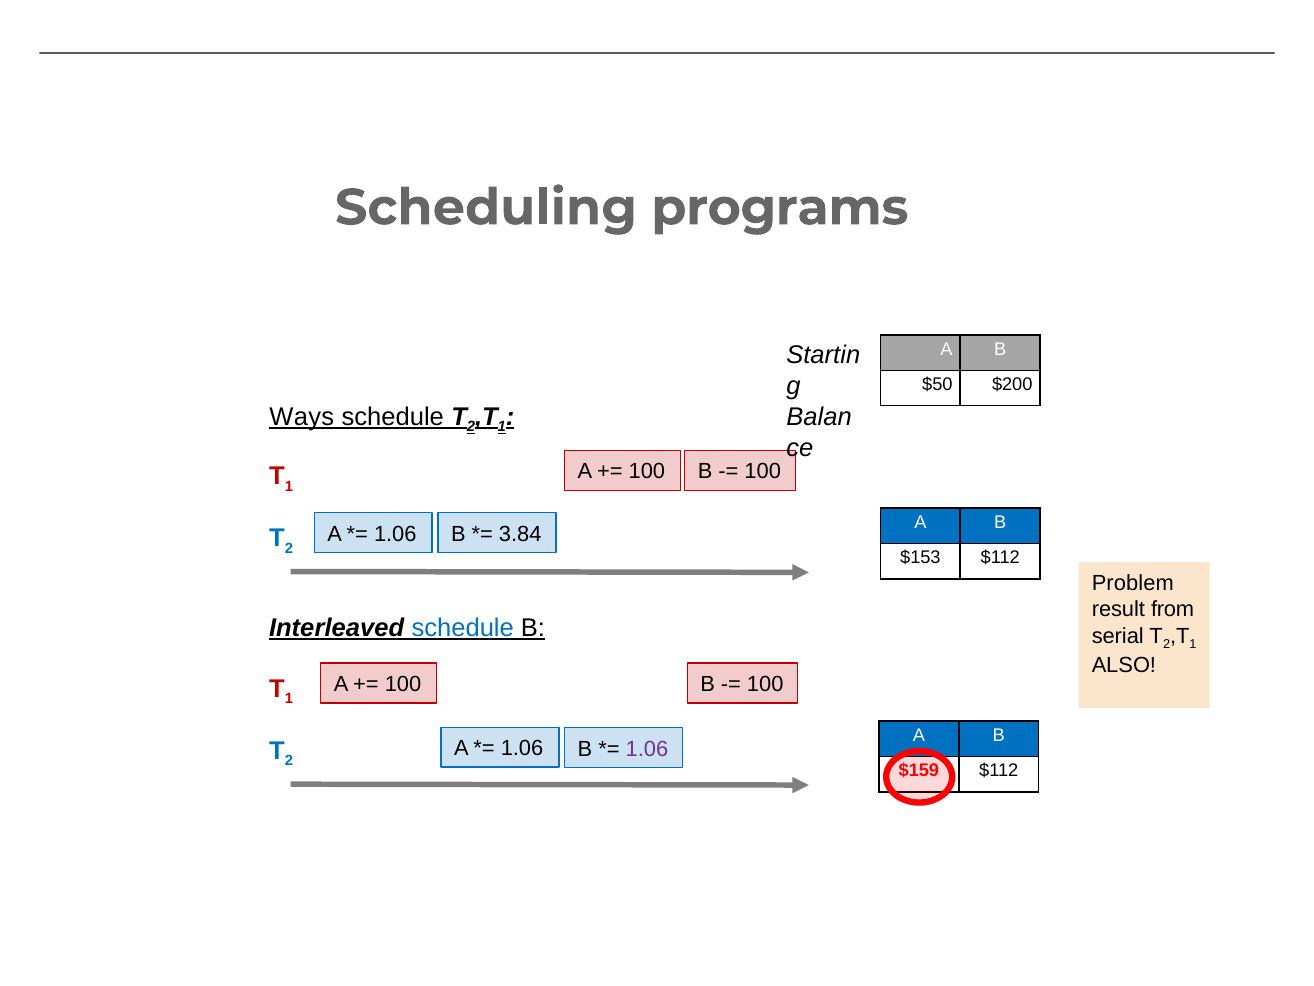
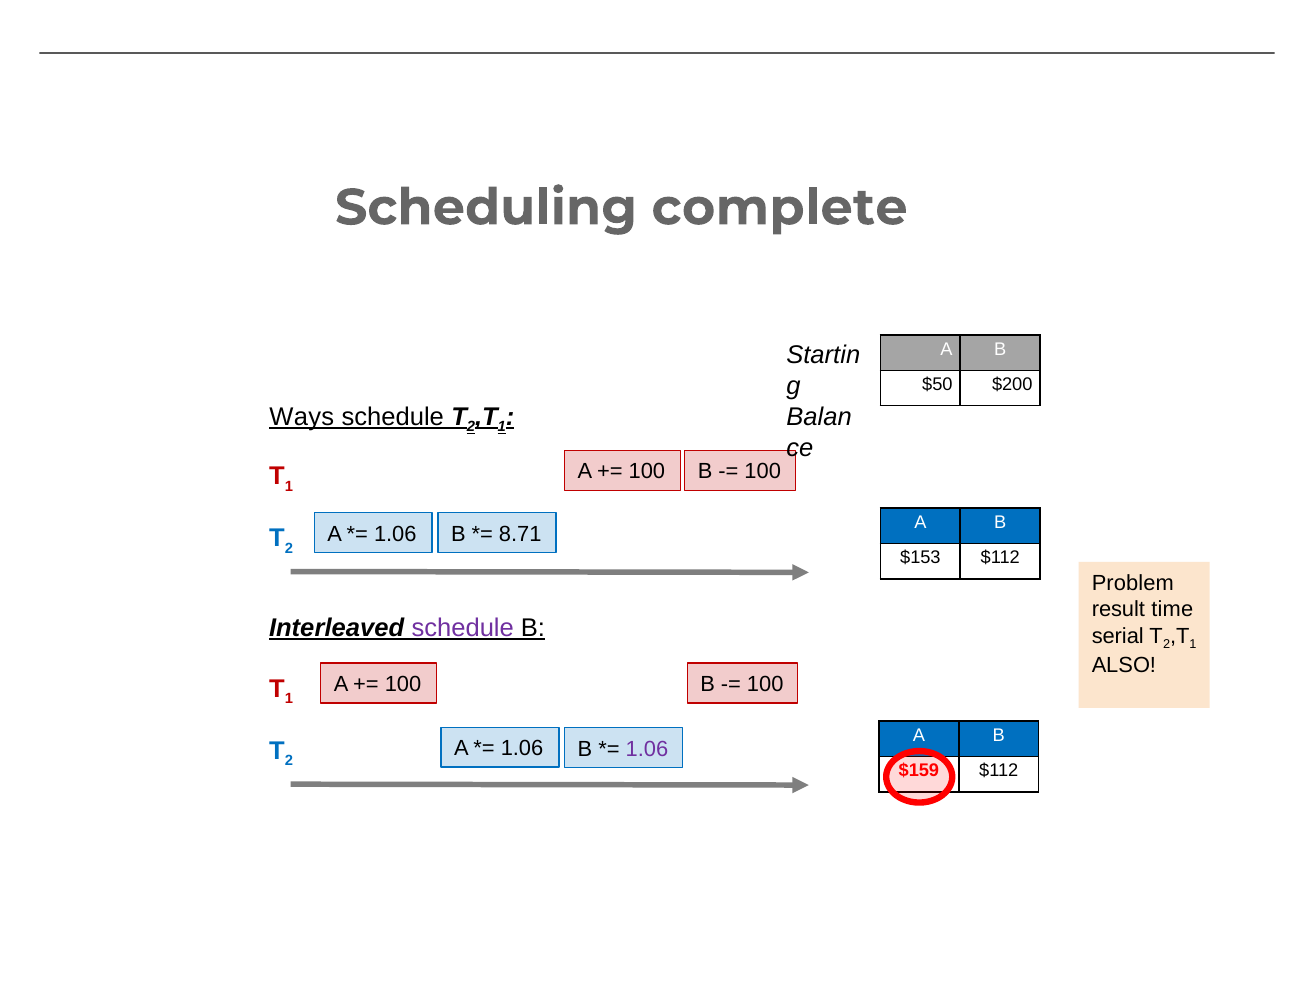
programs: programs -> complete (780, 207)
3.84: 3.84 -> 8.71 (520, 534)
from: from -> time (1172, 609)
schedule colour: blue -> purple (463, 628)
